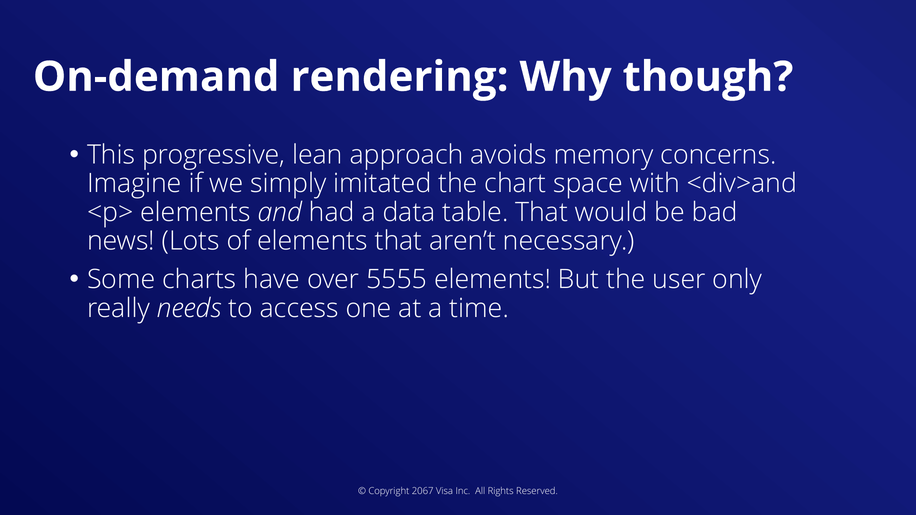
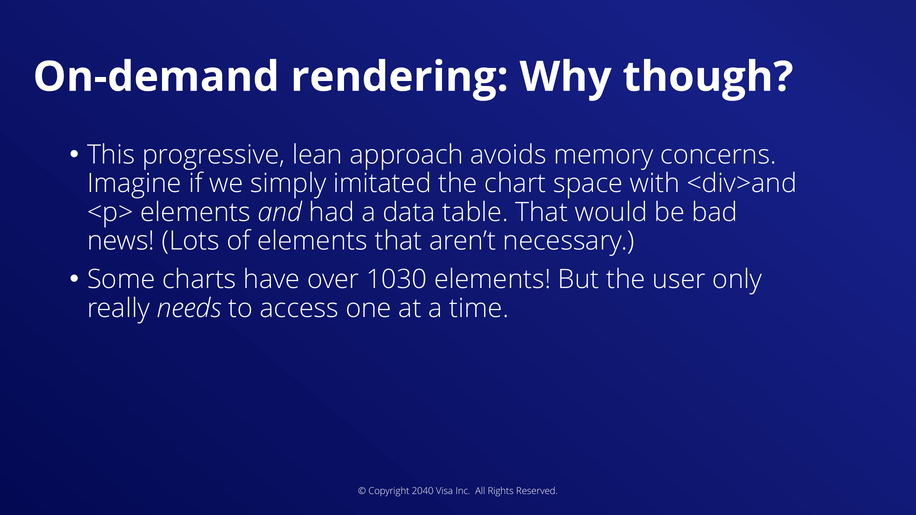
5555: 5555 -> 1030 (397, 280)
2067: 2067 -> 2040 (423, 491)
